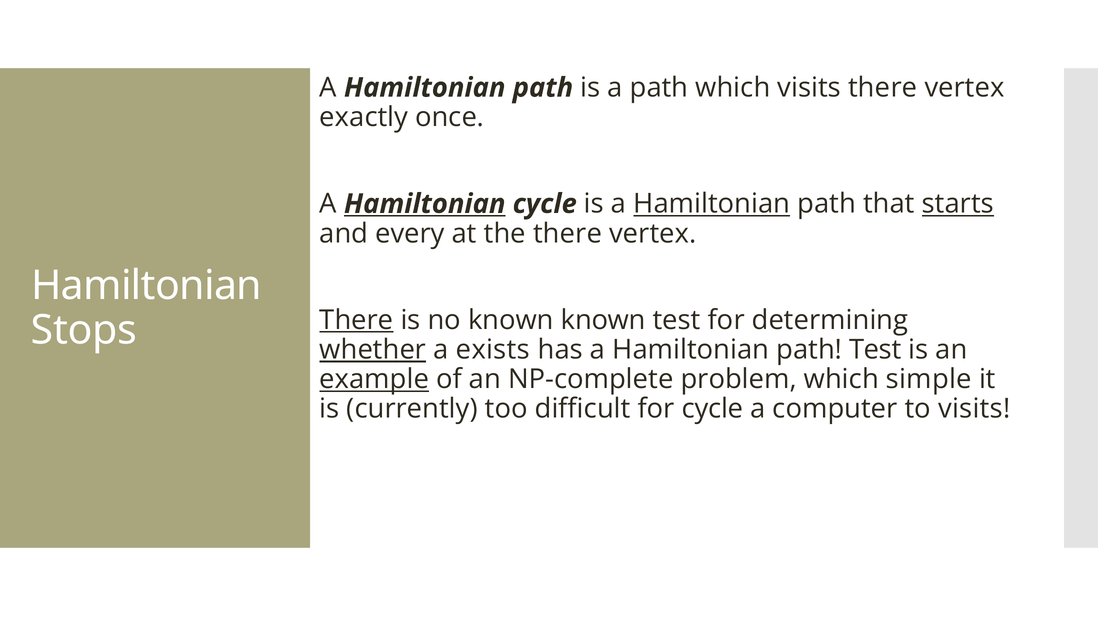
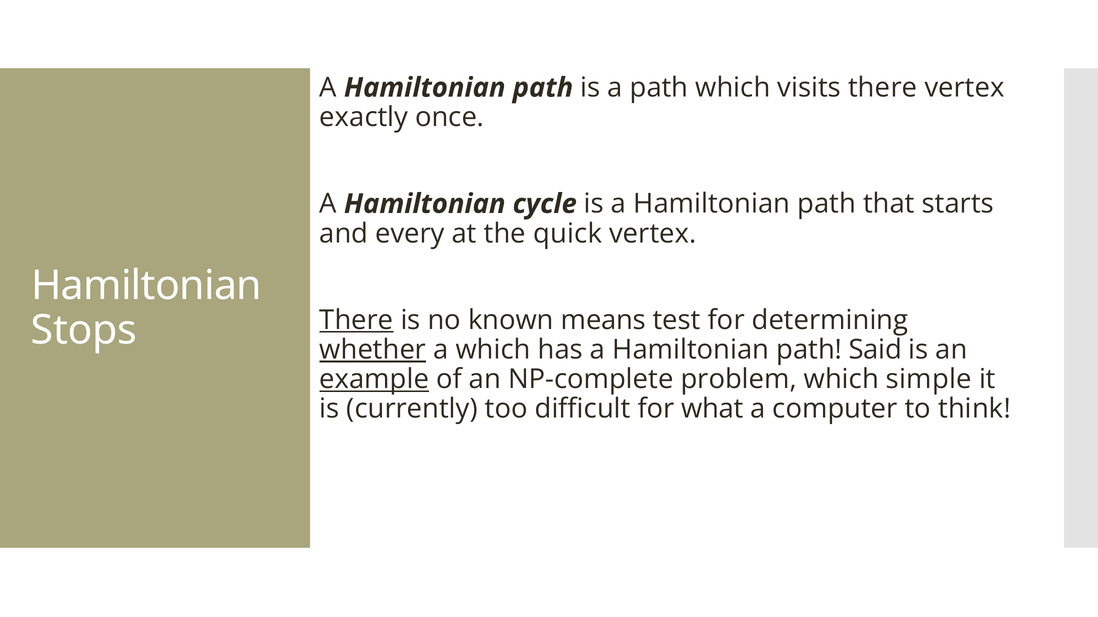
Hamiltonian underline: present -> none (425, 204)
Hamiltonian underline: present -> none (712, 204)
starts underline: present -> none (958, 204)
the there: there -> quick (568, 234)
known known: known -> means (603, 320)
a exists: exists -> which (493, 350)
path Test: Test -> Said (875, 350)
for cycle: cycle -> what (712, 409)
to visits: visits -> think (974, 409)
